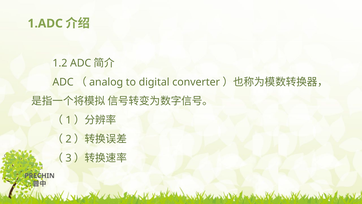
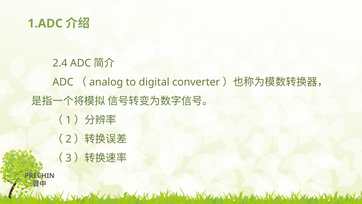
1.2: 1.2 -> 2.4 (60, 63)
